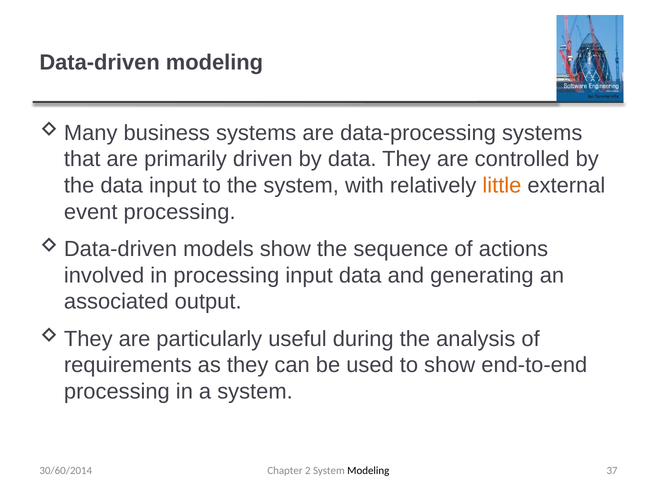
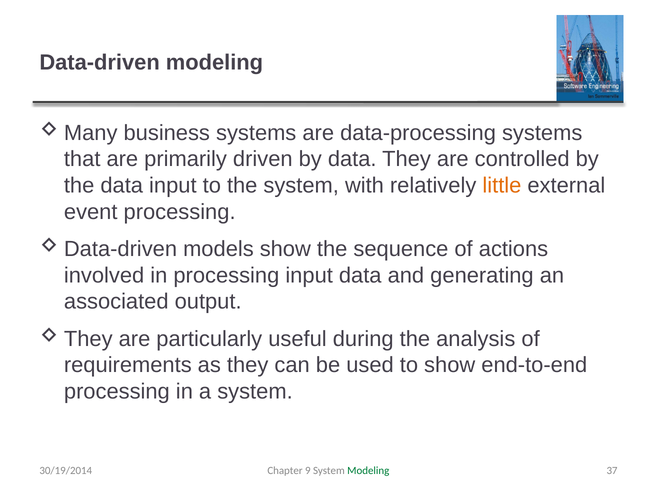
30/60/2014: 30/60/2014 -> 30/19/2014 (66, 471)
2: 2 -> 9 (308, 471)
Modeling colour: black -> green (368, 471)
